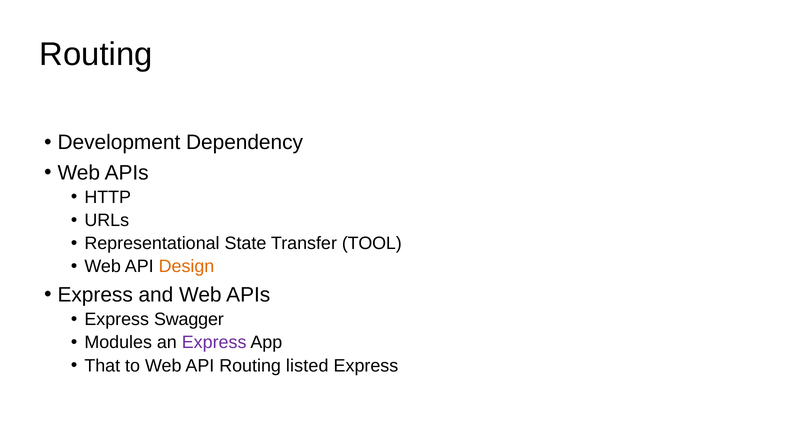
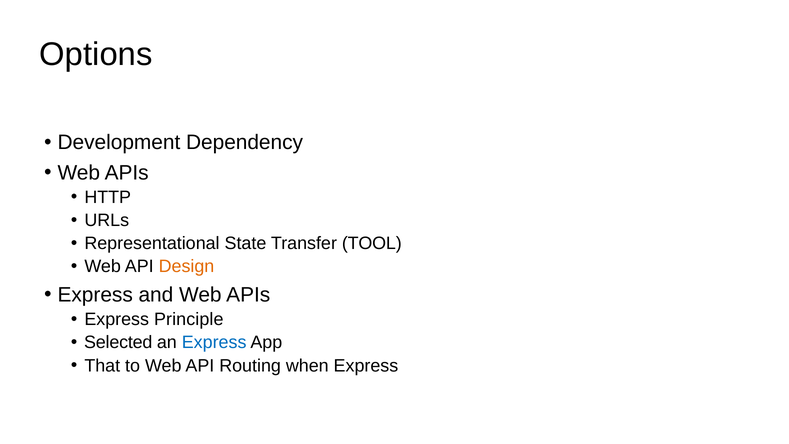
Routing: Routing -> Options (96, 55)
Swagger: Swagger -> Principle (189, 319)
Modules: Modules -> Selected (118, 342)
Express colour: purple -> blue (214, 342)
listed: listed -> when (307, 365)
